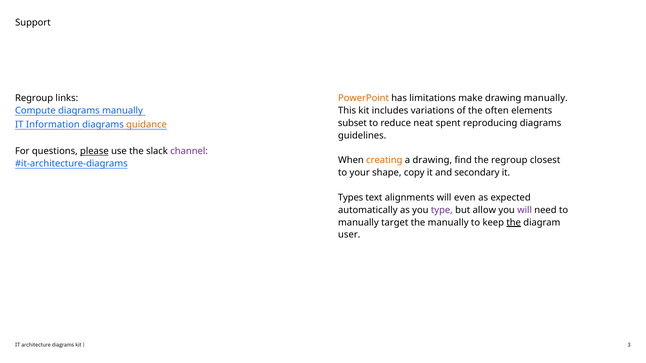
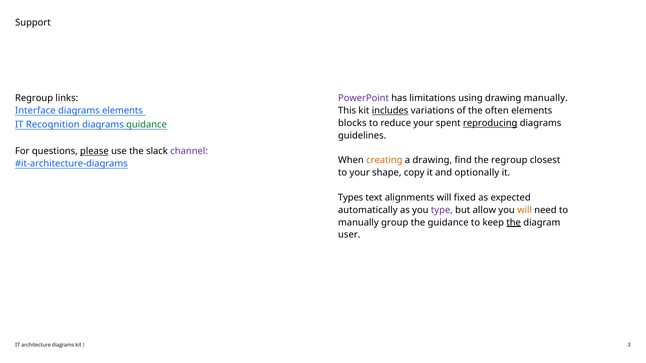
PowerPoint colour: orange -> purple (364, 98)
make: make -> using (471, 98)
includes underline: none -> present (390, 111)
Compute: Compute -> Interface (35, 111)
diagrams manually: manually -> elements (123, 111)
subset: subset -> blocks (352, 123)
reduce neat: neat -> your (423, 123)
reproducing underline: none -> present (490, 123)
Information: Information -> Recognition (53, 125)
guidance colour: orange -> green (147, 125)
secondary: secondary -> optionally (477, 173)
even: even -> fixed (465, 198)
will colour: purple -> orange (525, 210)
target: target -> group (395, 223)
the manually: manually -> guidance (448, 223)
